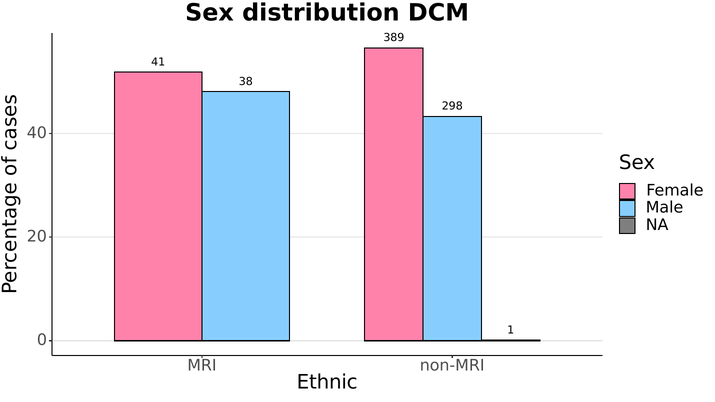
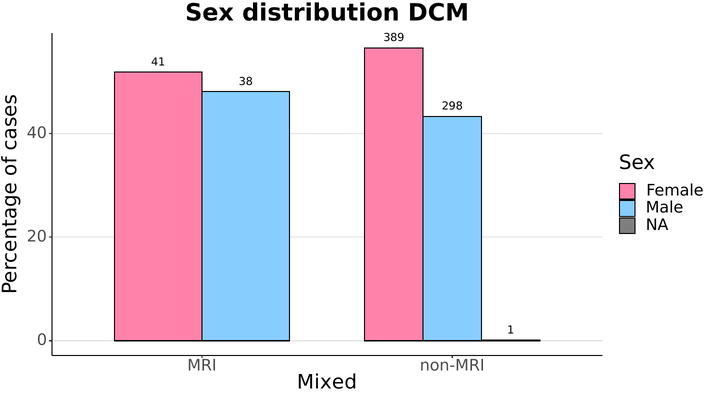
Ethnic: Ethnic -> Mixed (327, 383)
